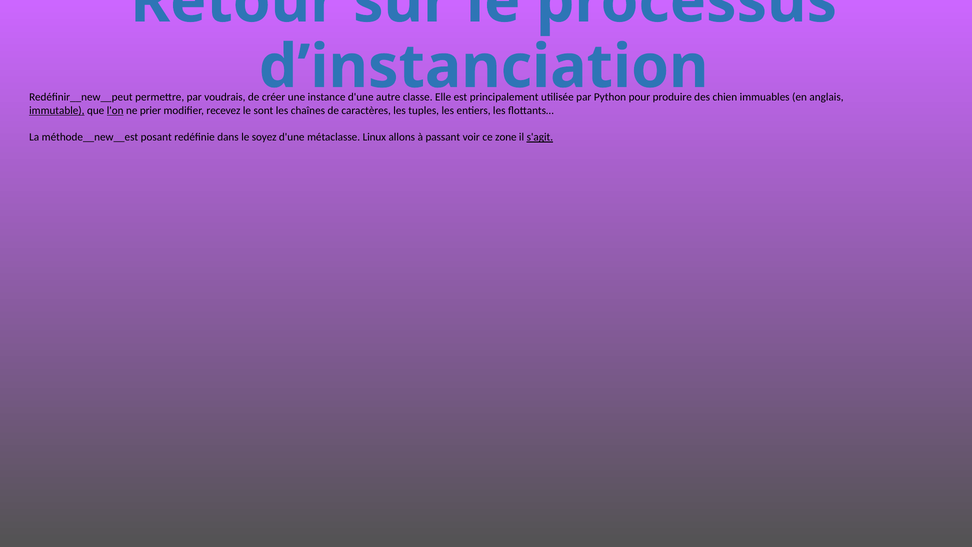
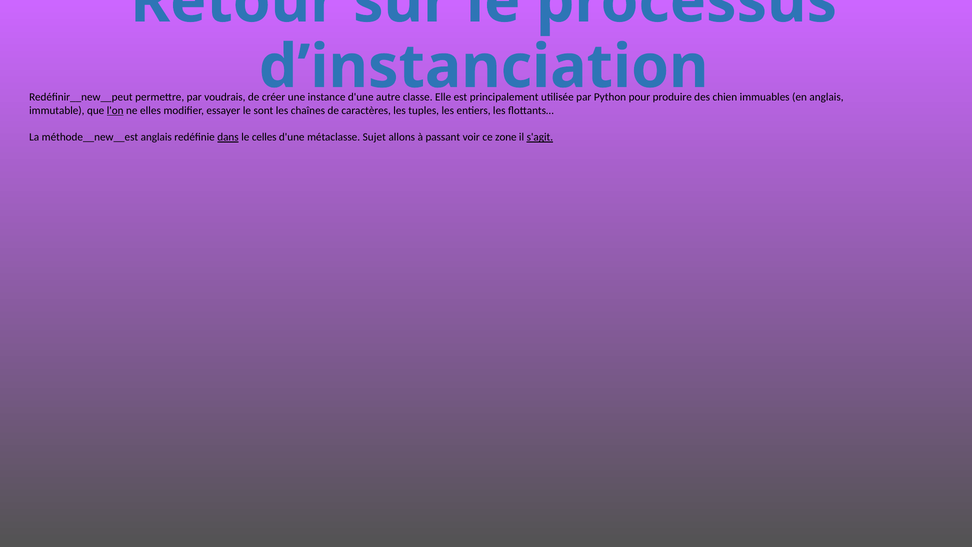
immutable underline: present -> none (57, 110)
prier: prier -> elles (150, 110)
recevez: recevez -> essayer (223, 110)
méthode__new__est posant: posant -> anglais (156, 137)
dans underline: none -> present (228, 137)
soyez: soyez -> celles (264, 137)
Linux: Linux -> Sujet (374, 137)
